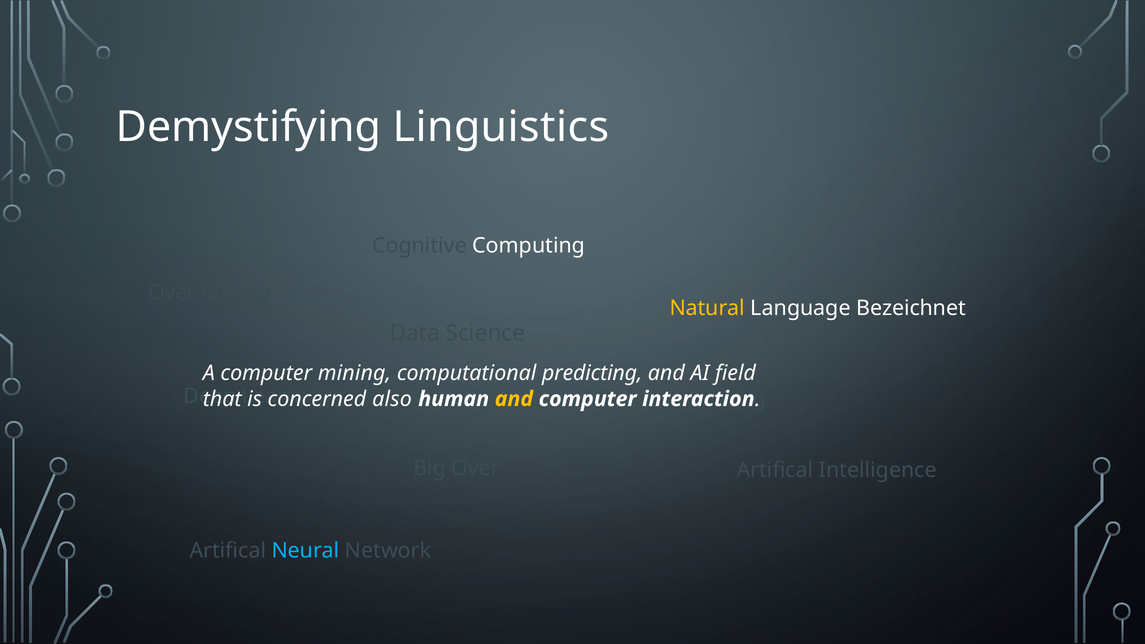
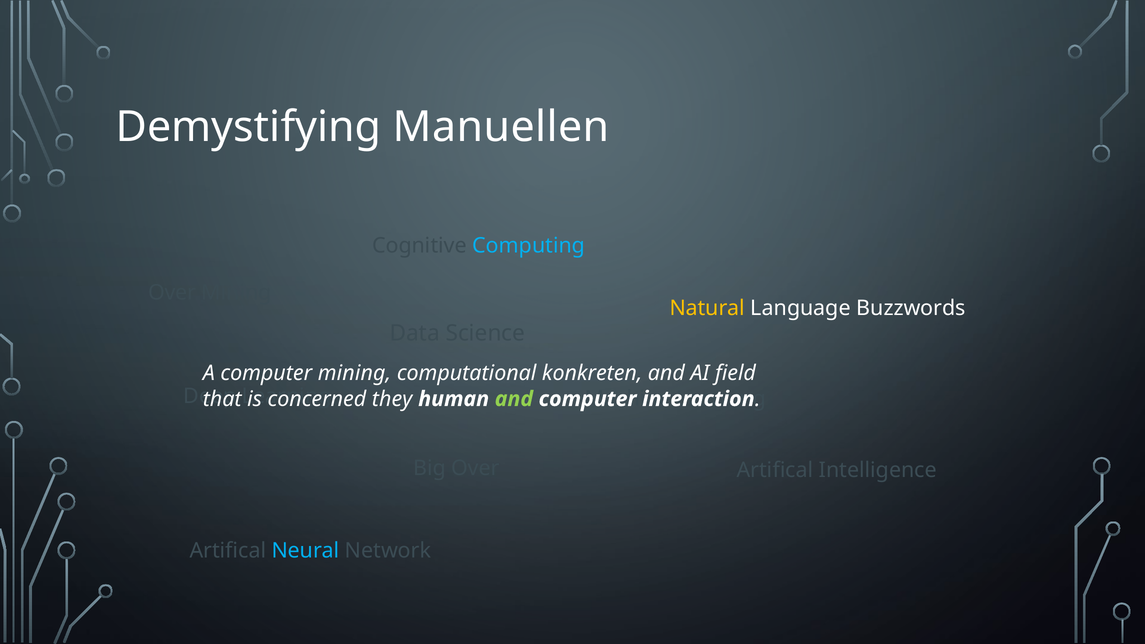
Linguistics: Linguistics -> Manuellen (501, 127)
Computing colour: white -> light blue (529, 246)
Bezeichnet: Bezeichnet -> Buzzwords (911, 308)
predicting: predicting -> konkreten (592, 373)
also: also -> they (392, 399)
and colour: yellow -> light green (514, 399)
